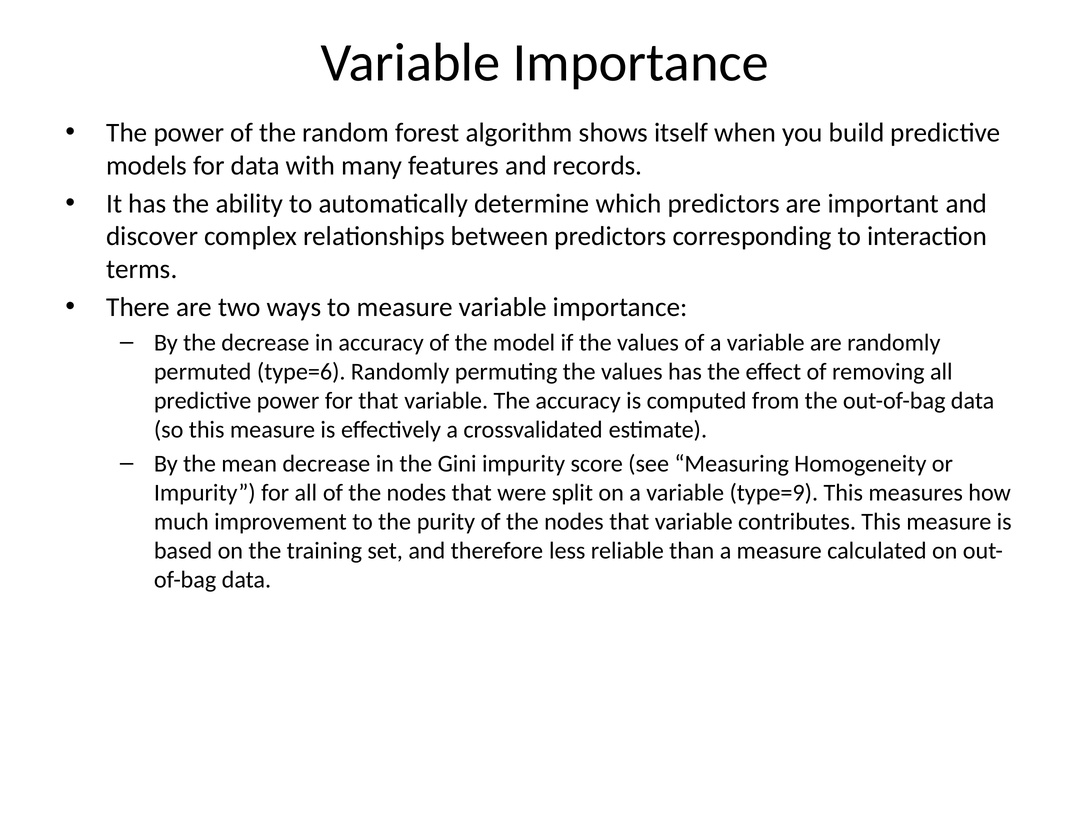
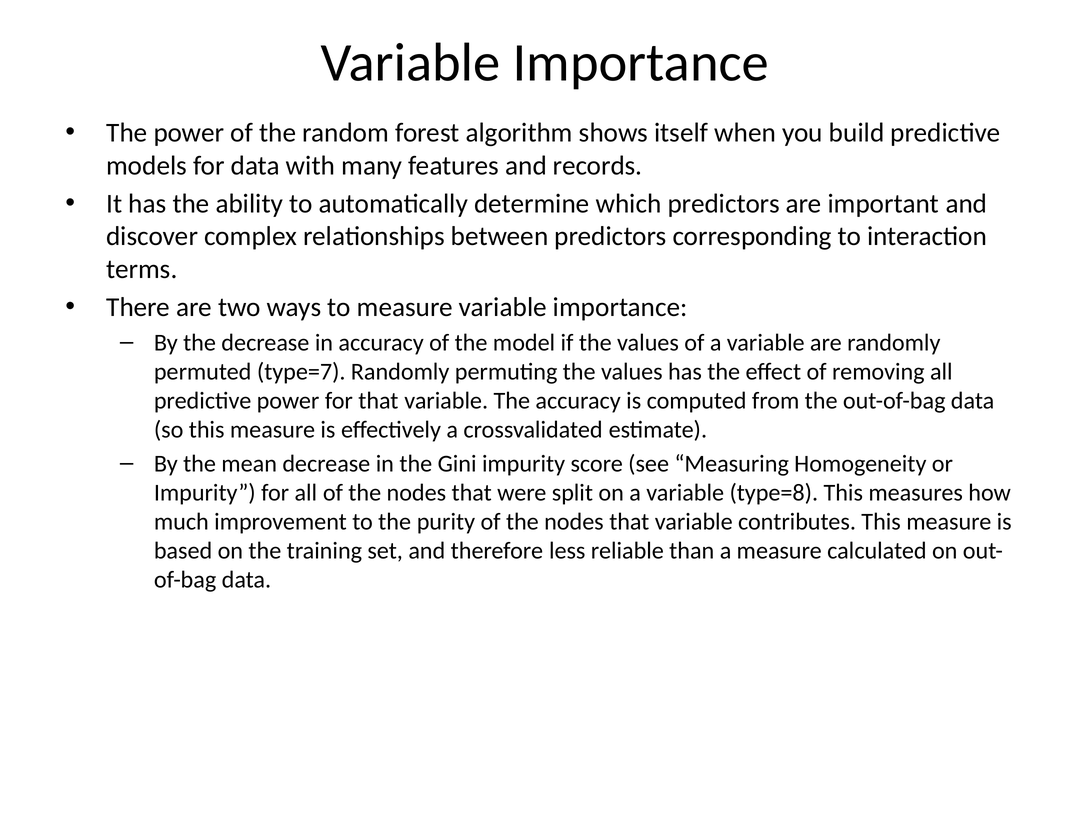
type=6: type=6 -> type=7 (301, 372)
type=9: type=9 -> type=8 (774, 492)
